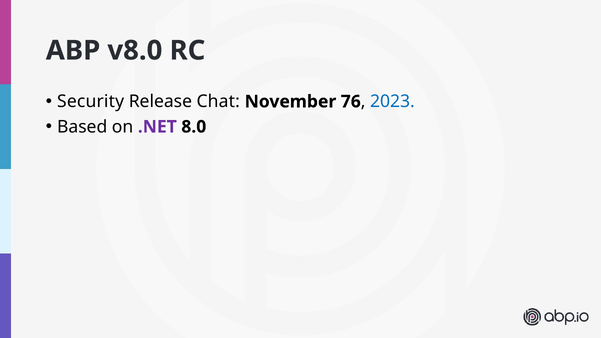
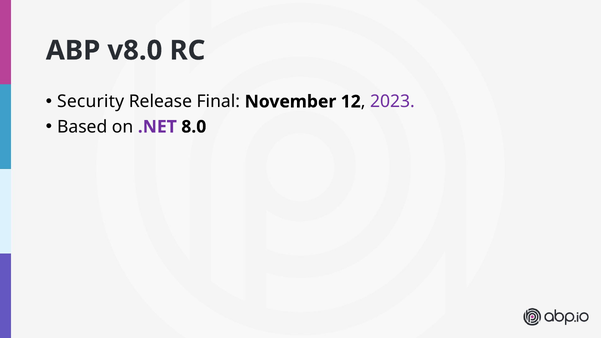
Chat: Chat -> Final (218, 102)
76: 76 -> 12 (351, 102)
2023 colour: blue -> purple (392, 102)
